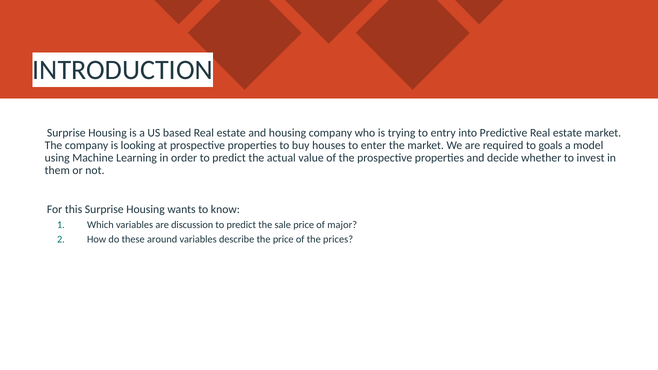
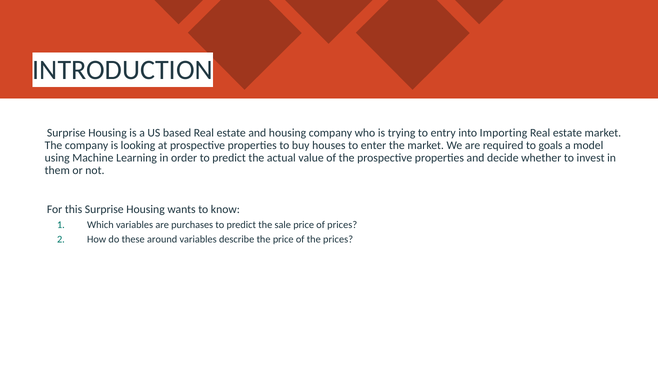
Predictive: Predictive -> Importing (504, 133)
discussion: discussion -> purchases (192, 225)
of major: major -> prices (342, 225)
